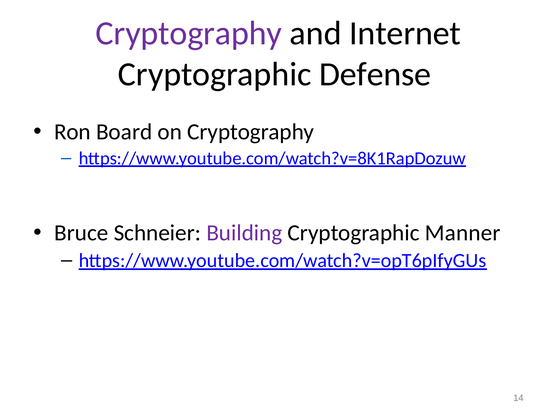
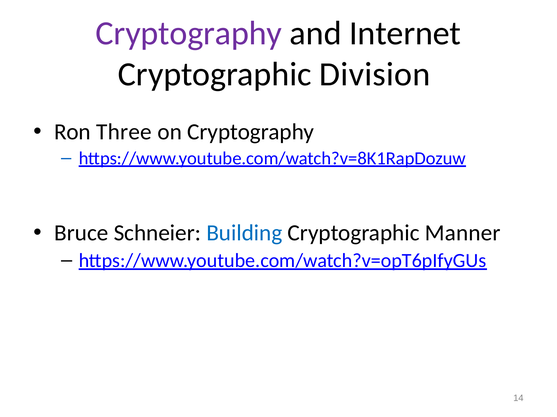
Defense: Defense -> Division (375, 74)
Board: Board -> Three (124, 132)
Building colour: purple -> blue (244, 233)
